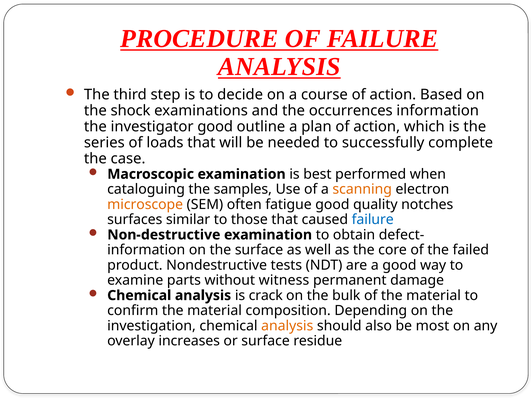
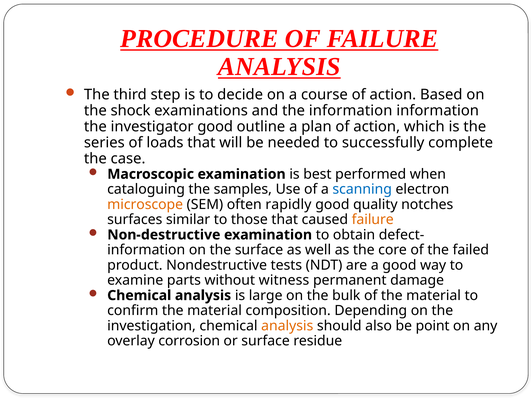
the occurrences: occurrences -> information (351, 111)
scanning colour: orange -> blue (362, 189)
fatigue: fatigue -> rapidly (288, 204)
failure colour: blue -> orange (373, 220)
crack: crack -> large (266, 295)
most: most -> point (433, 326)
increases: increases -> corrosion (189, 341)
